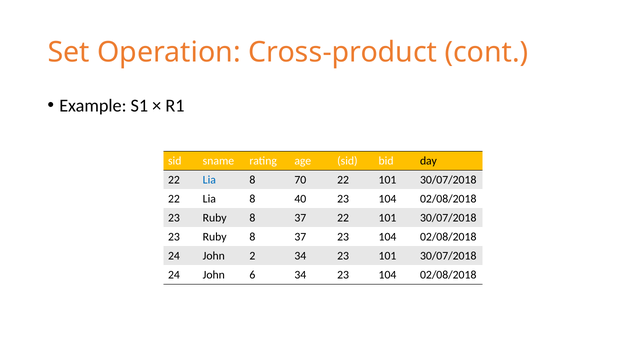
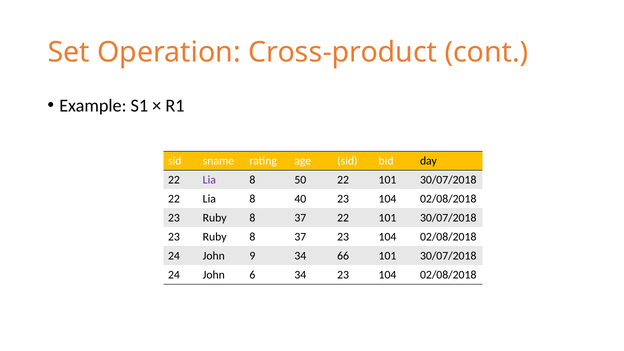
Lia colour: blue -> purple (209, 180)
70: 70 -> 50 (300, 180)
2: 2 -> 9 (252, 256)
23: 23 -> 66 (343, 256)
